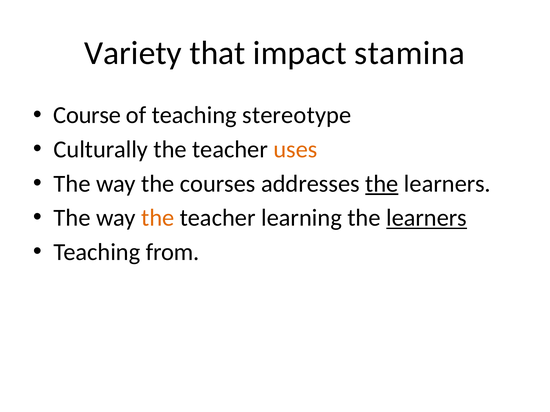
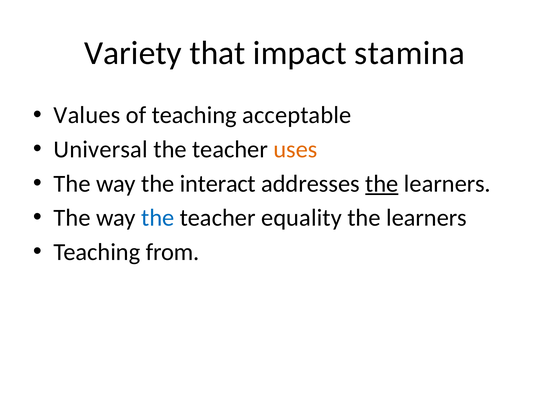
Course: Course -> Values (87, 115)
stereotype: stereotype -> acceptable (297, 115)
Culturally: Culturally -> Universal (101, 150)
courses: courses -> interact (218, 184)
the colour: orange -> blue (158, 218)
learning: learning -> equality (301, 218)
learners underline: present -> none (427, 218)
